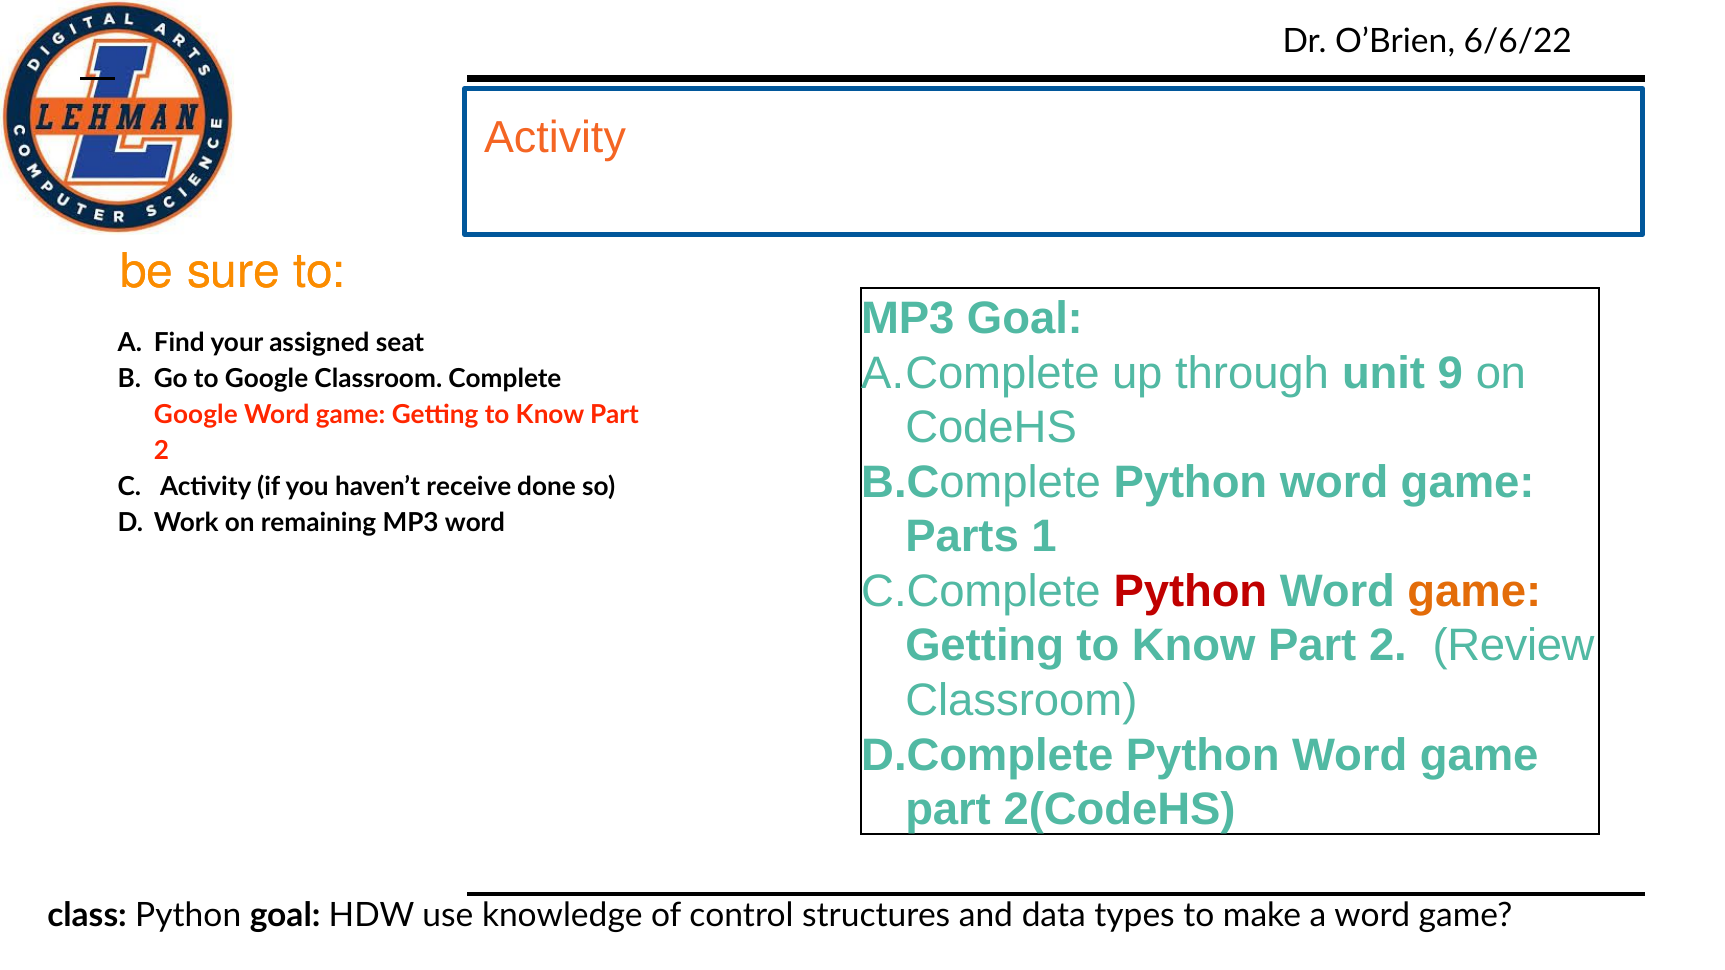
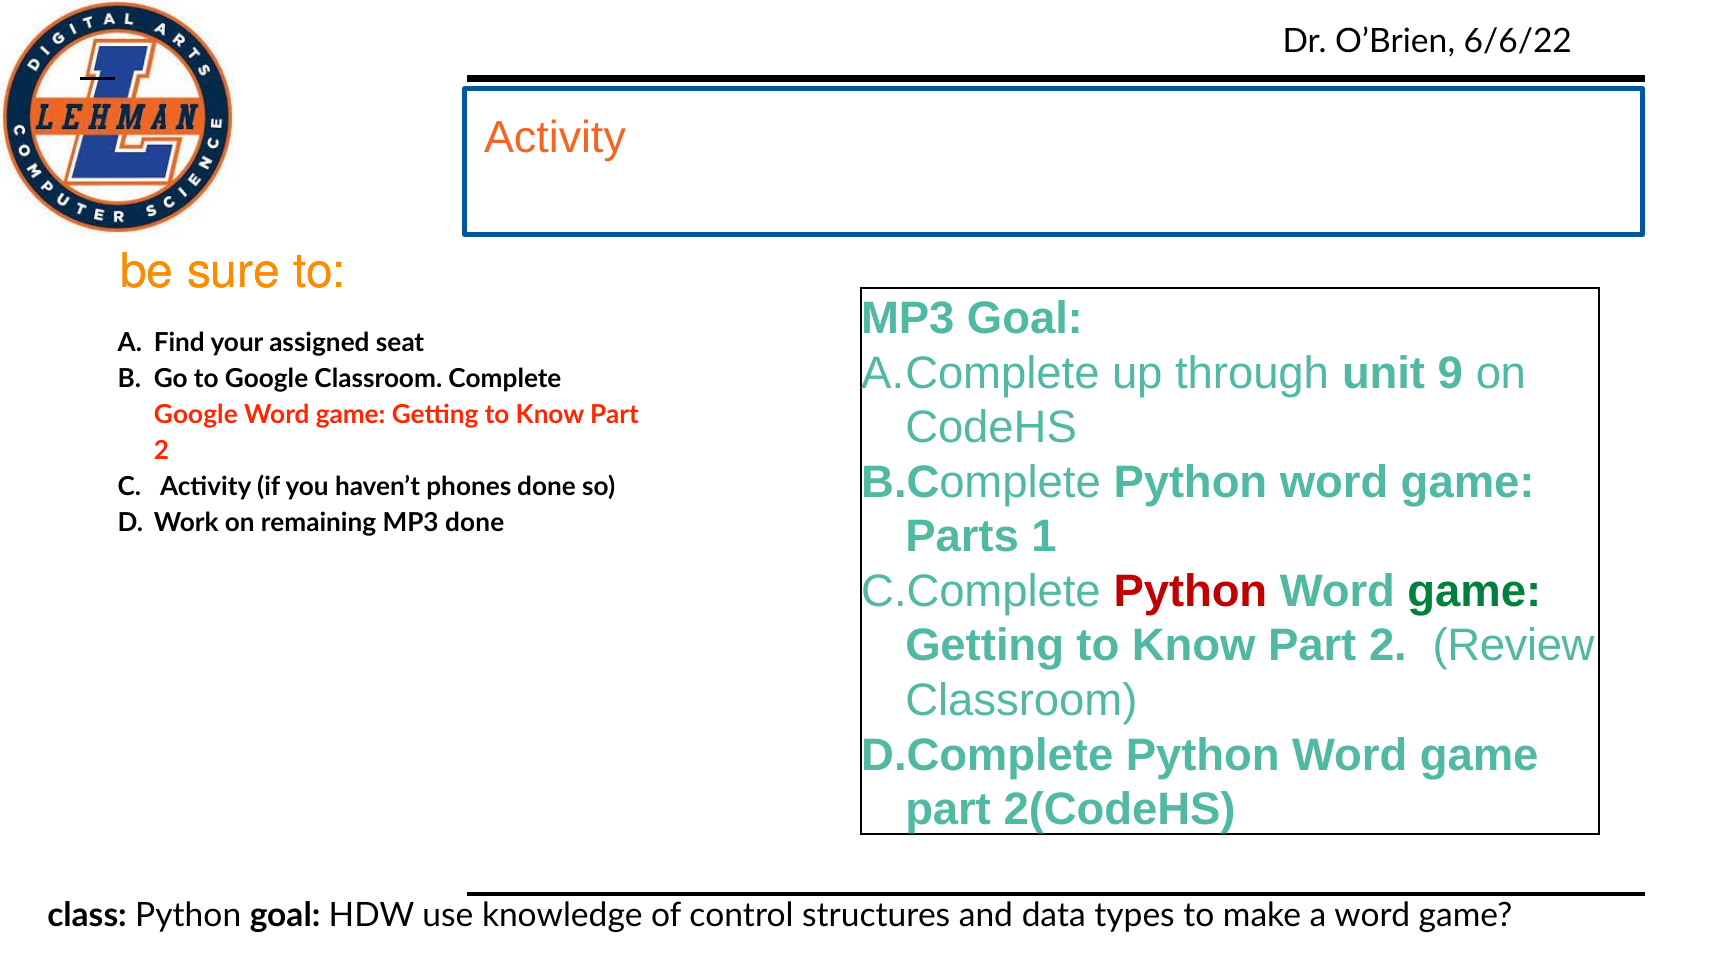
receive: receive -> phones (469, 487)
MP3 word: word -> done (475, 523)
game colour: orange -> green (1474, 592)
